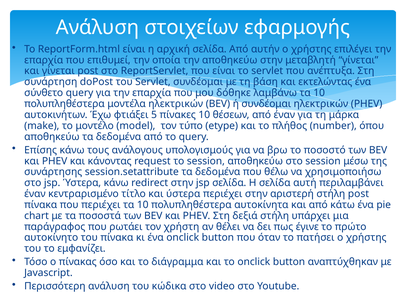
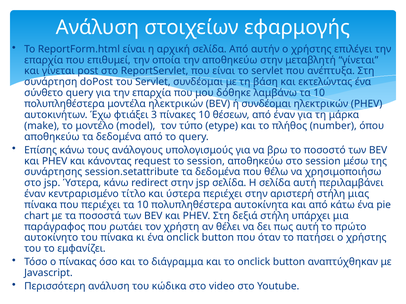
5: 5 -> 3 (154, 115)
στήλη post: post -> μιας (358, 194)
πως έγινε: έγινε -> αυτή (307, 227)
